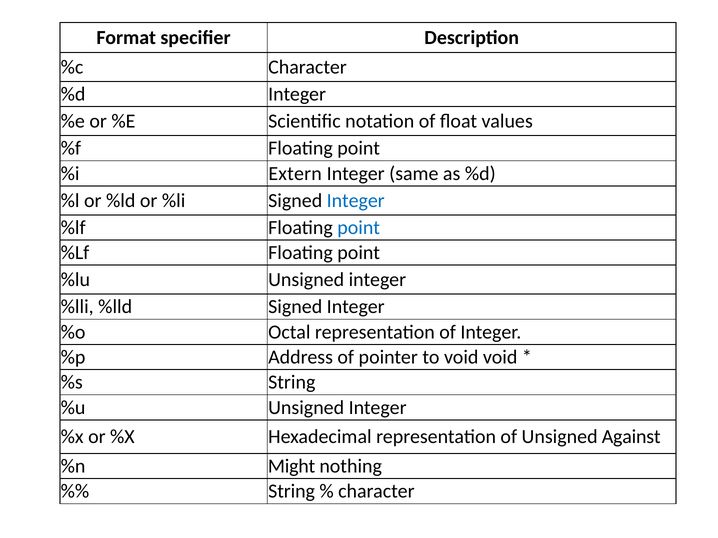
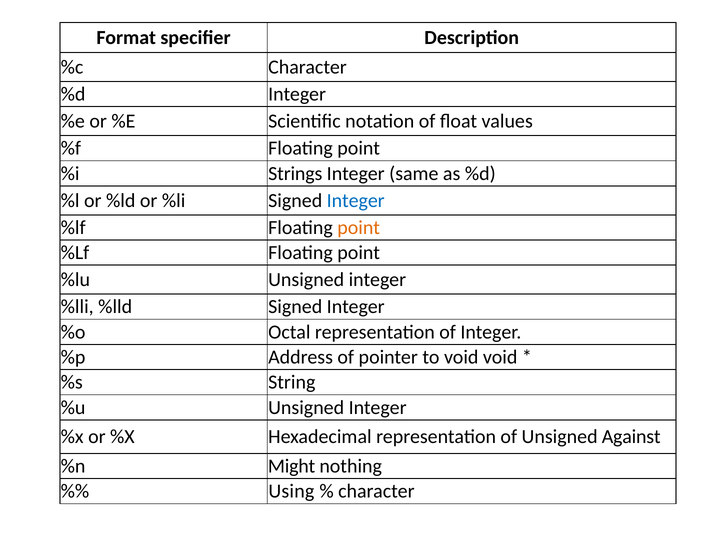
Extern: Extern -> Strings (295, 174)
point colour: blue -> orange (359, 228)
String: String -> Using (291, 492)
